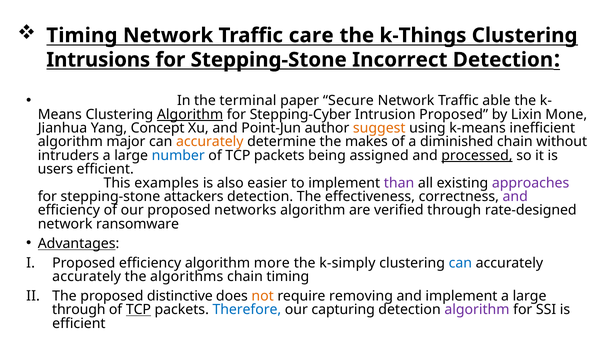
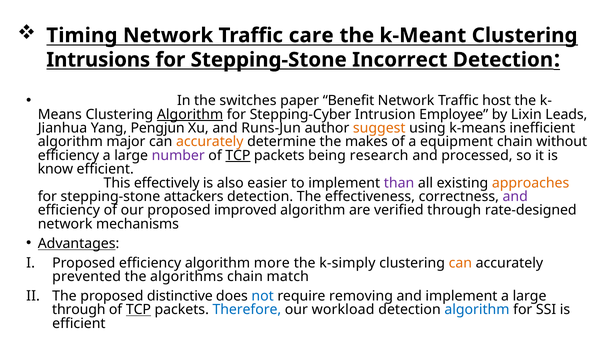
k-Things: k-Things -> k-Meant (423, 35)
terminal: terminal -> switches (248, 101)
Secure: Secure -> Benefit (349, 101)
able: able -> host (497, 101)
Intrusion Proposed: Proposed -> Employee (454, 115)
Mone: Mone -> Leads (566, 115)
Concept: Concept -> Pengjun (158, 128)
Point-Jun: Point-Jun -> Runs-Jun (271, 128)
diminished: diminished -> equipment (457, 142)
intruders: intruders -> efficiency (68, 156)
number colour: blue -> purple (178, 156)
TCP underline: none -> present (238, 156)
assigned: assigned -> research (379, 156)
processed underline: present -> none (477, 156)
users: users -> know (55, 169)
examples: examples -> effectively (167, 183)
approaches colour: purple -> orange (531, 183)
networks: networks -> improved (245, 211)
ransomware: ransomware -> mechanisms (138, 224)
can colour: blue -> orange (460, 263)
accurately: accurately -> prevented (87, 277)
chain timing: timing -> match (288, 277)
not colour: orange -> blue (263, 296)
capturing: capturing -> workload (343, 310)
algorithm colour: purple -> blue (477, 310)
